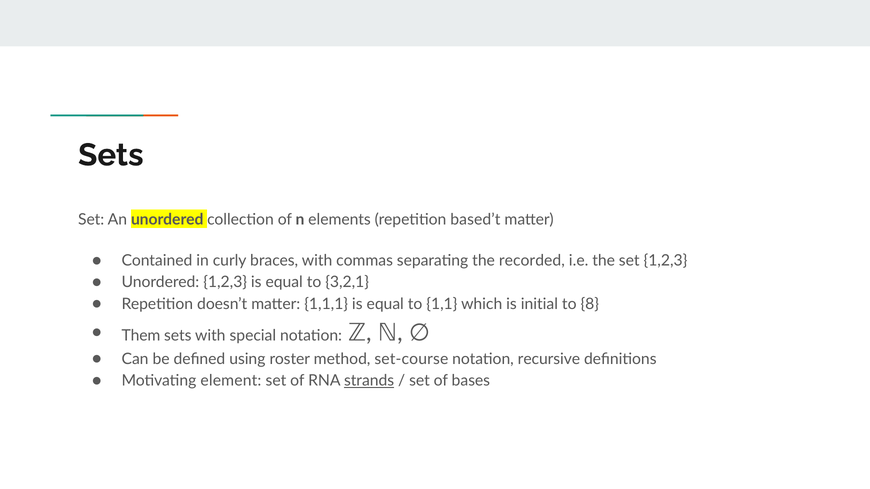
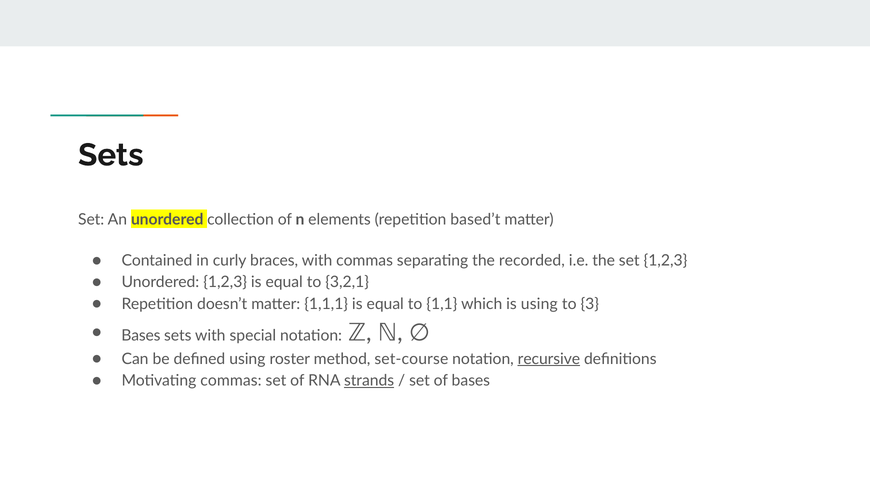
is initial: initial -> using (539, 304)
8: 8 -> 3 (590, 304)
Them: Them -> Bases (141, 336)
recursive underline: none -> present (549, 359)
Motivating element: element -> commas (231, 381)
